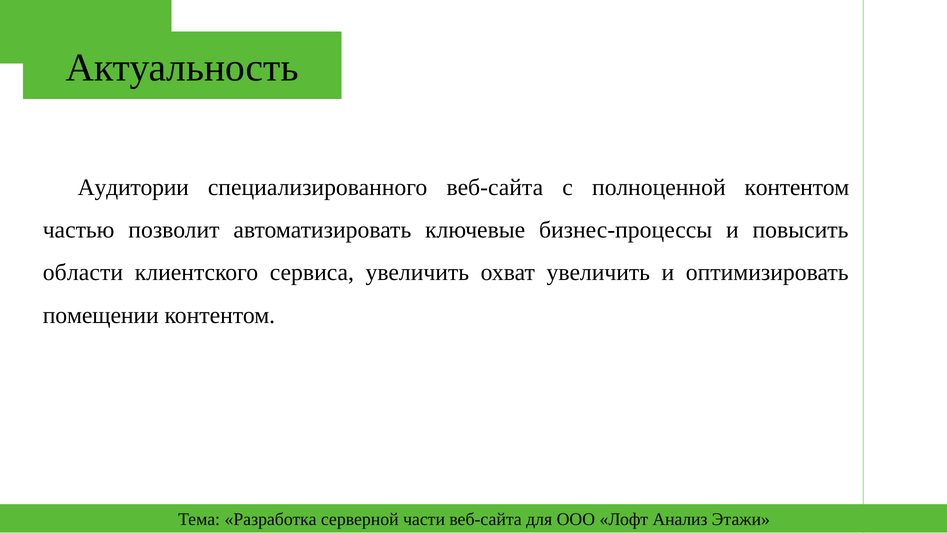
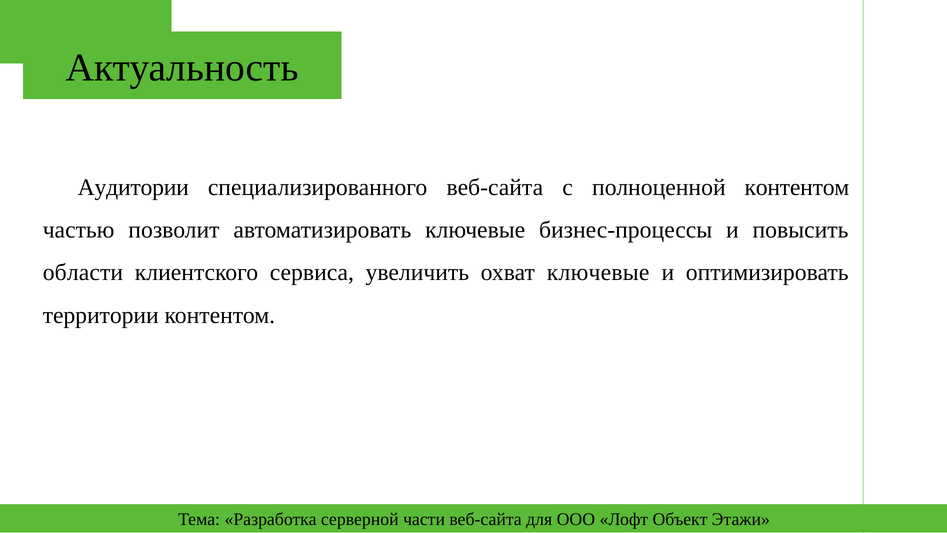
охват увеличить: увеличить -> ключевые (598, 272)
помещении: помещении -> территории (101, 315)
Анализ: Анализ -> Объект (680, 519)
